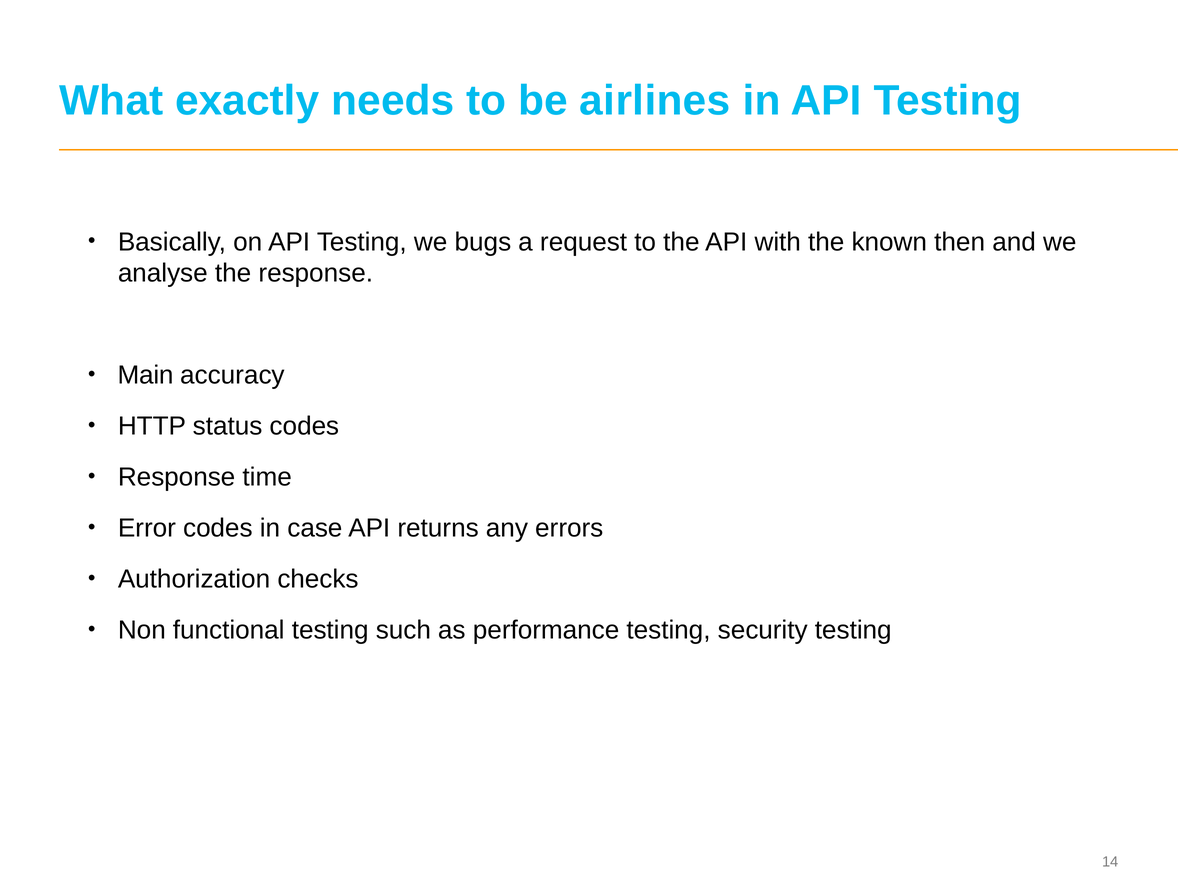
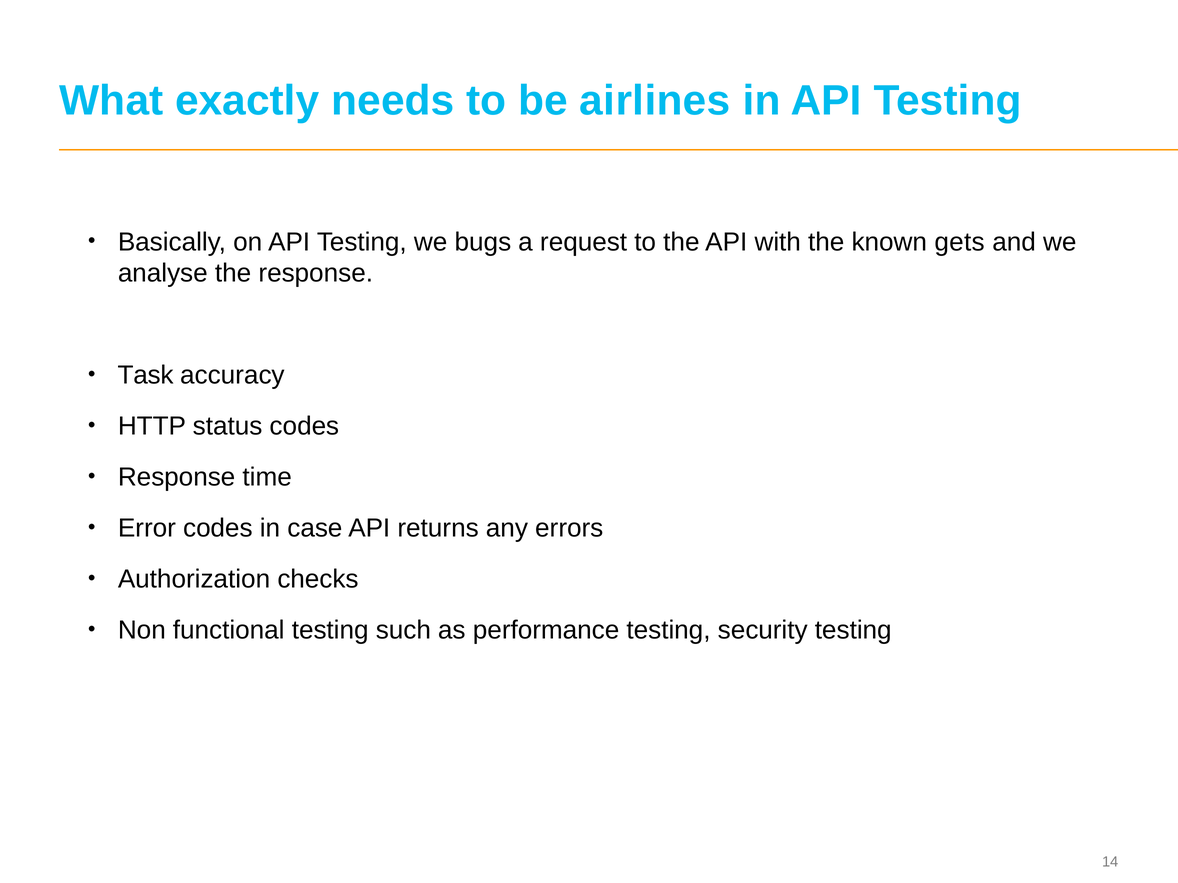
then: then -> gets (960, 242)
Main: Main -> Task (146, 376)
